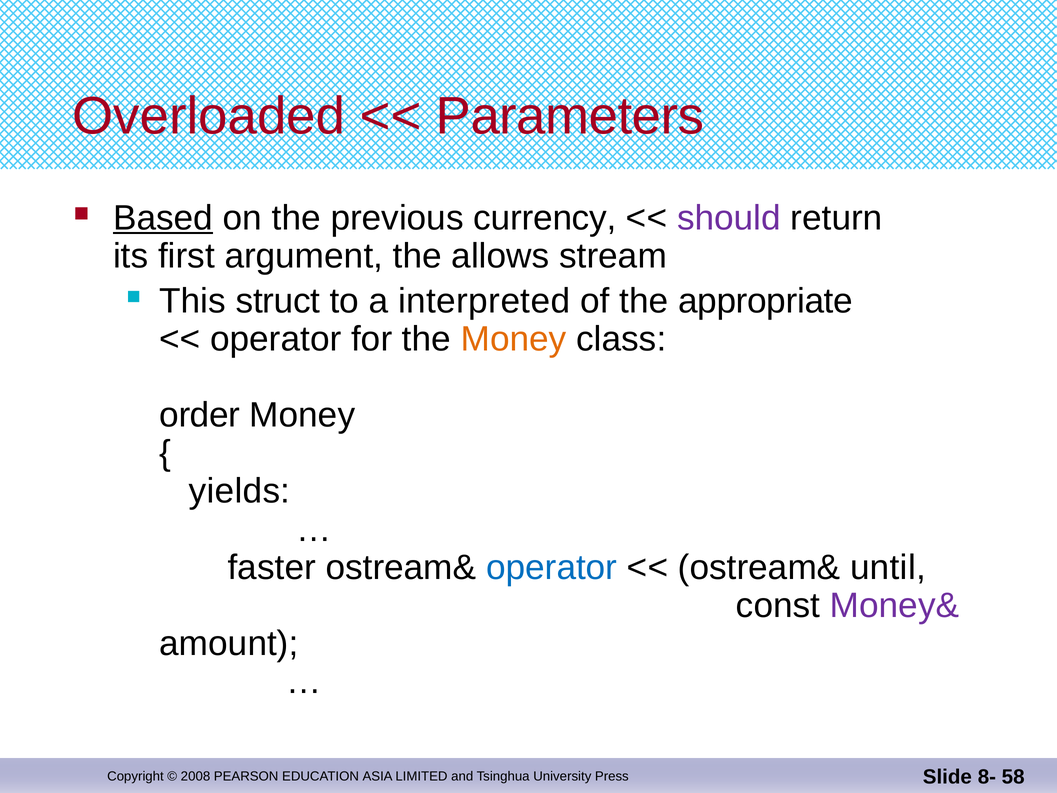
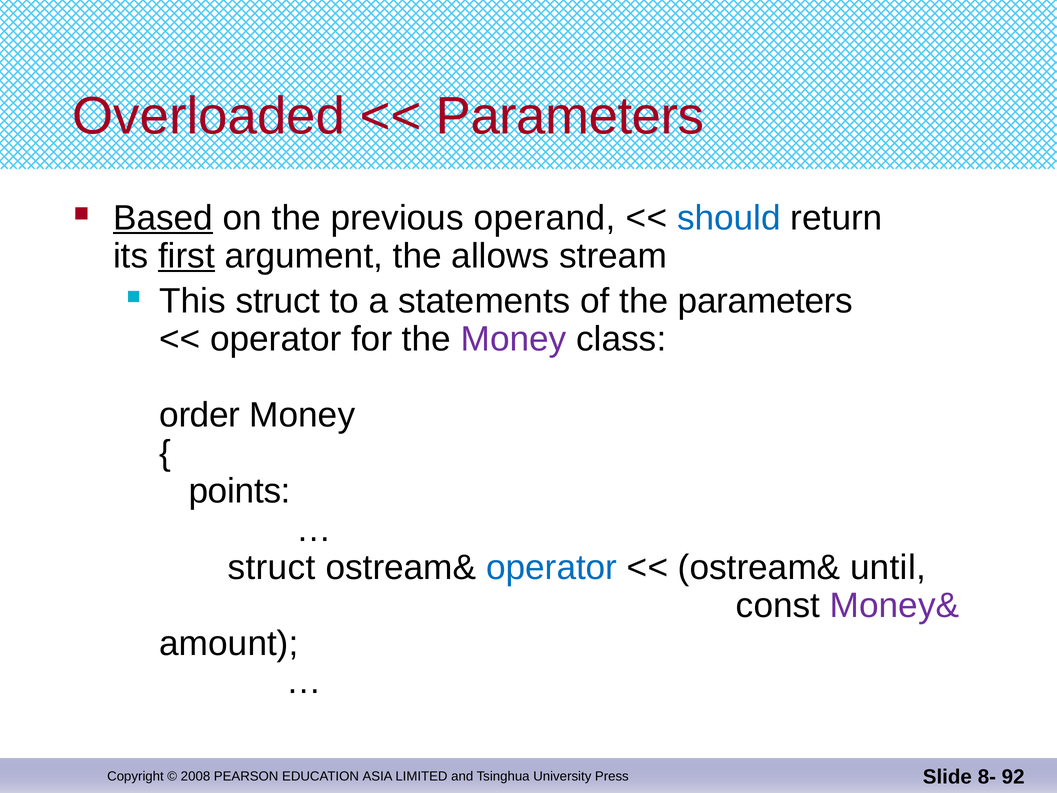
currency: currency -> operand (545, 218)
should colour: purple -> blue (729, 218)
first underline: none -> present (186, 256)
interpreted: interpreted -> statements (484, 301)
the appropriate: appropriate -> parameters (765, 301)
Money colour: orange -> purple (514, 339)
yields: yields -> points (240, 491)
faster: faster -> struct (272, 567)
58: 58 -> 92 (1013, 777)
